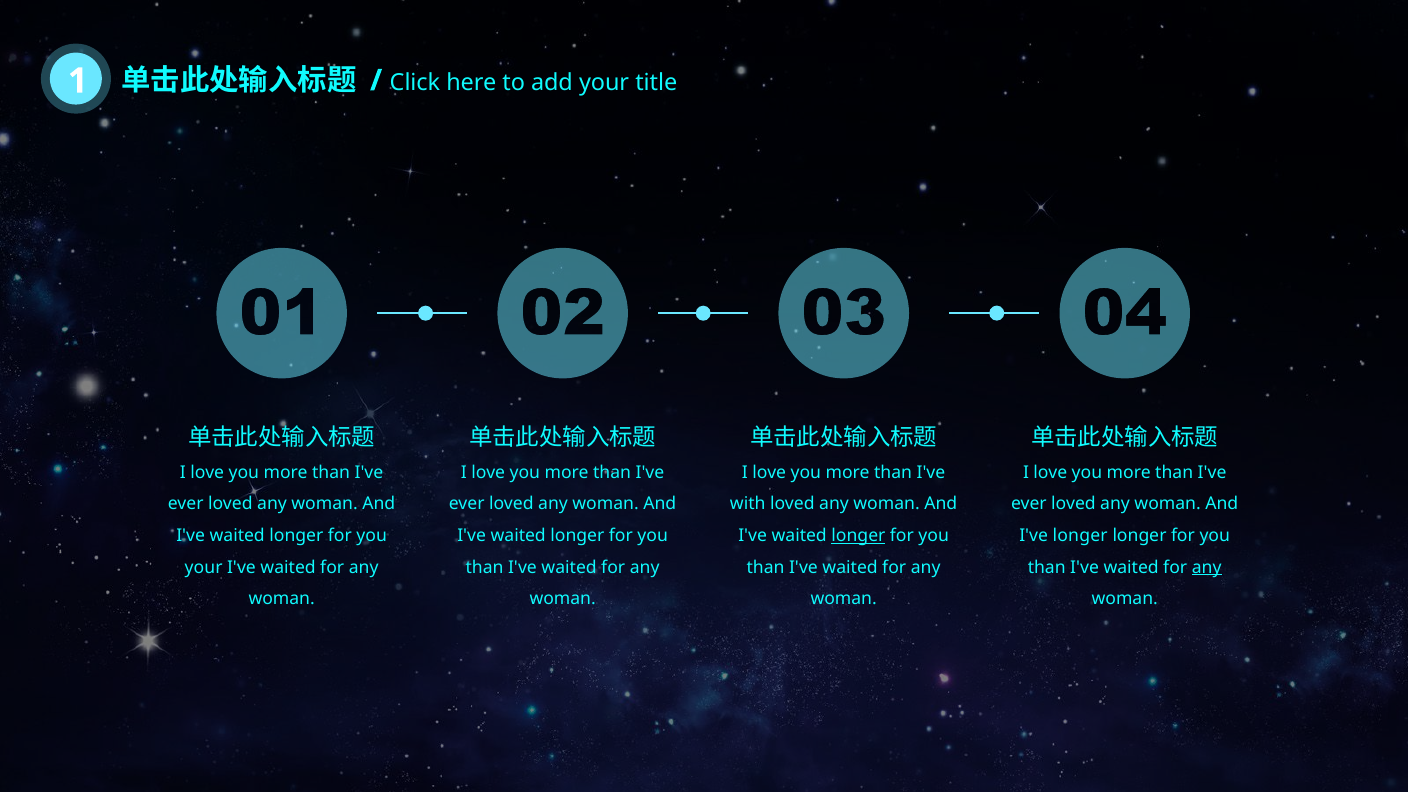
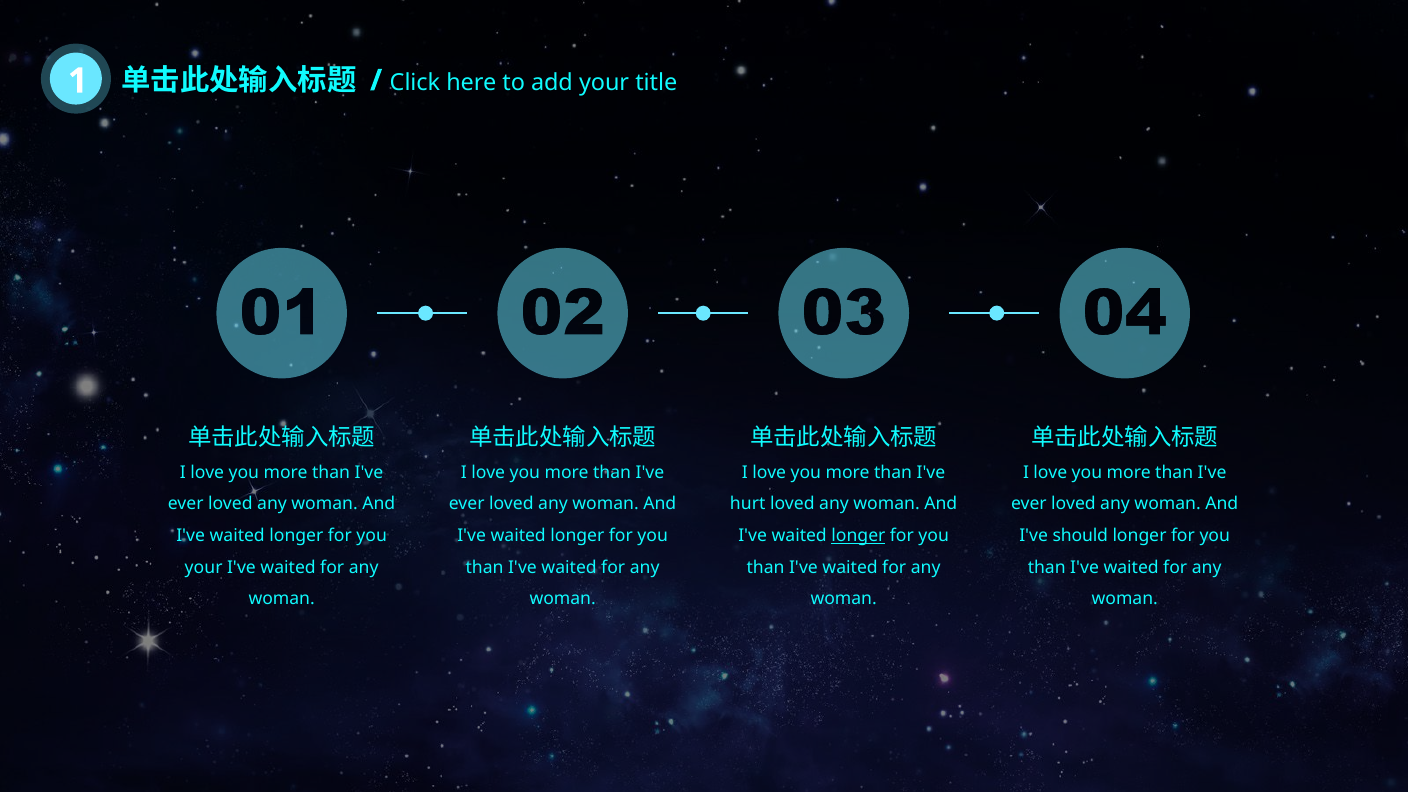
with: with -> hurt (748, 504)
I've longer: longer -> should (1080, 536)
any underline: present -> none (1207, 567)
